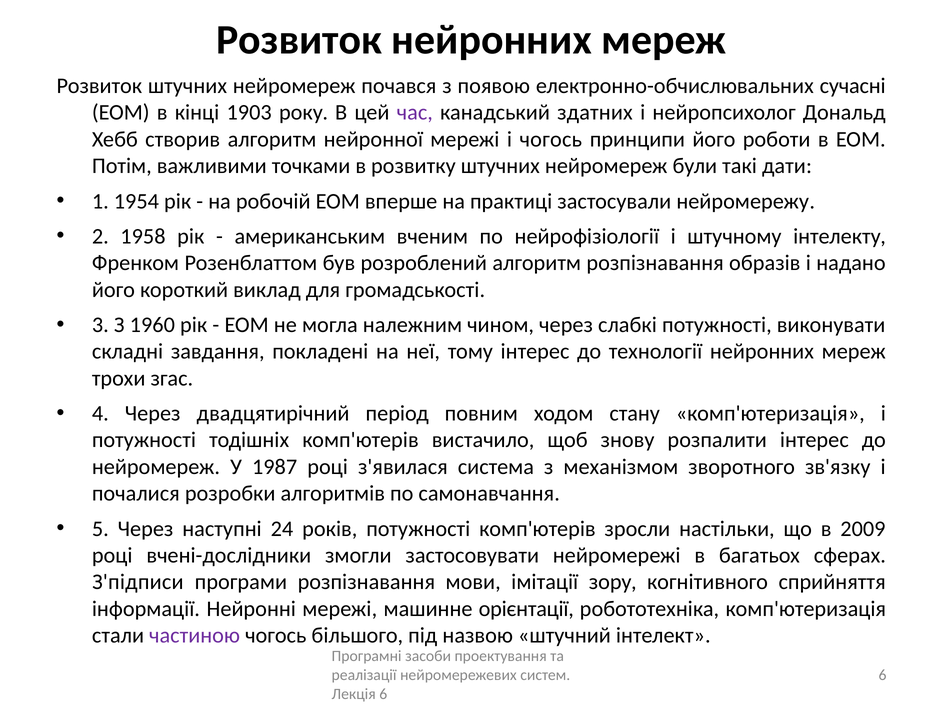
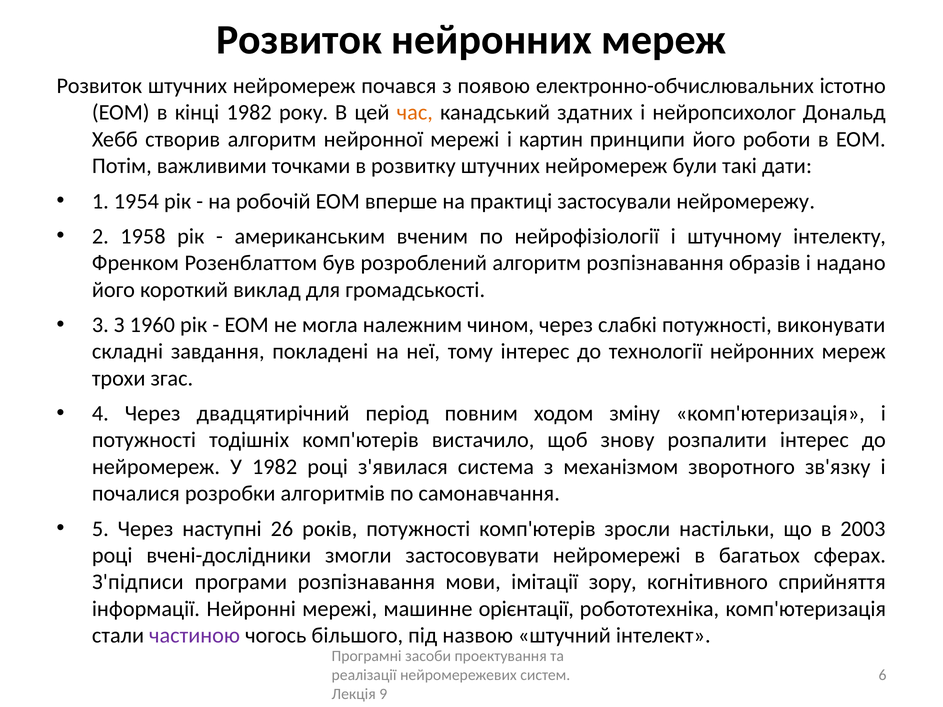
сучасні: сучасні -> істотно (853, 86)
кінці 1903: 1903 -> 1982 (249, 113)
час colour: purple -> orange (415, 113)
і чогось: чогось -> картин (551, 139)
стану: стану -> зміну (635, 414)
У 1987: 1987 -> 1982 (275, 467)
24: 24 -> 26 (282, 529)
2009: 2009 -> 2003 (863, 529)
Лекція 6: 6 -> 9 (383, 694)
